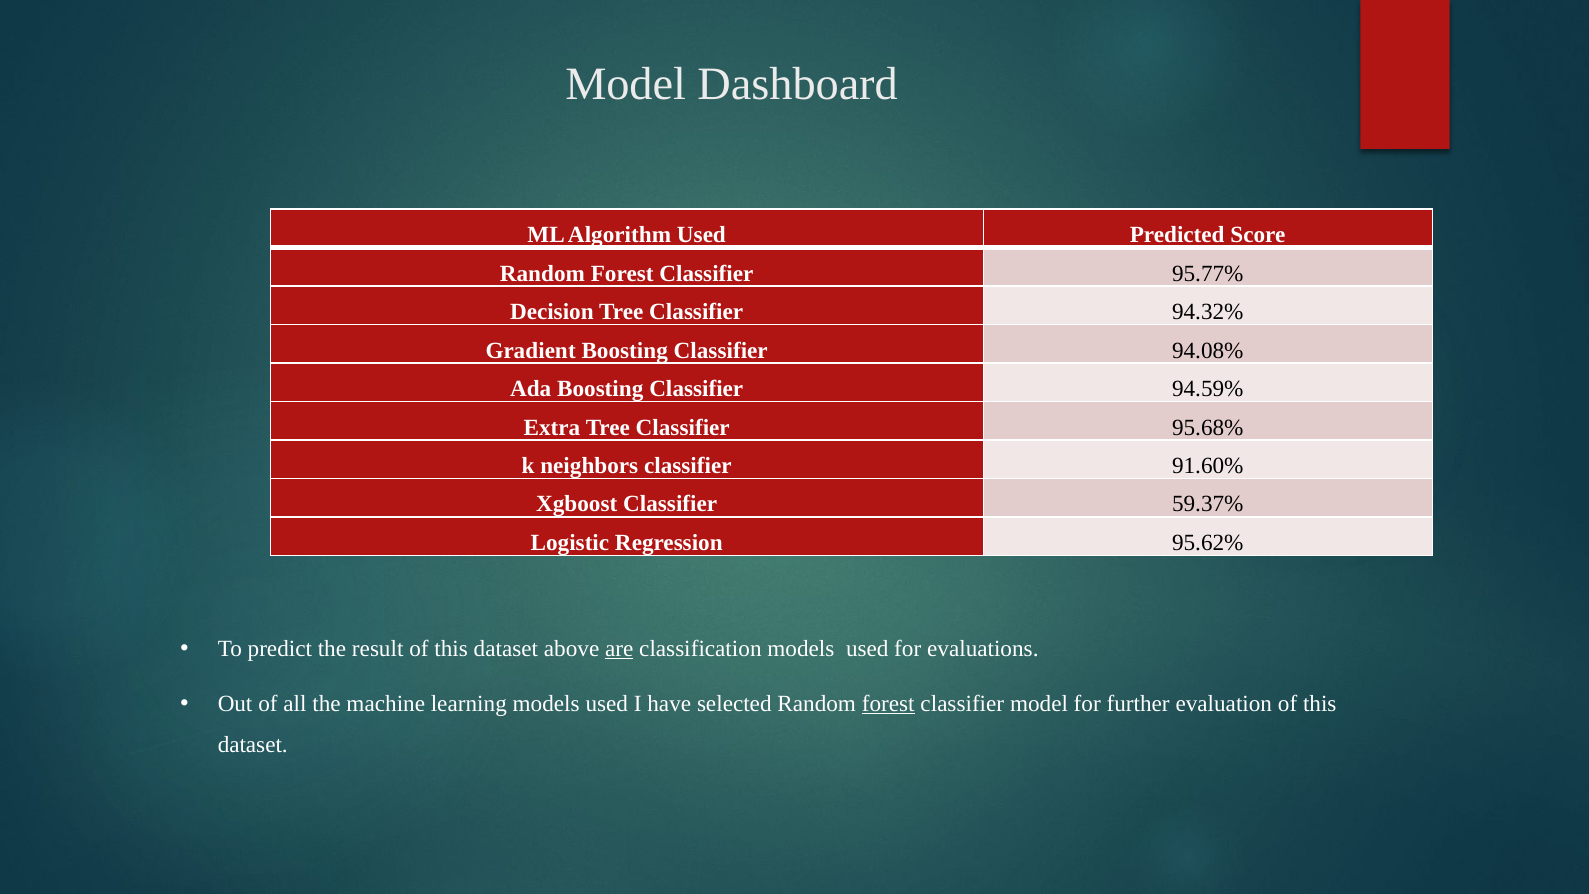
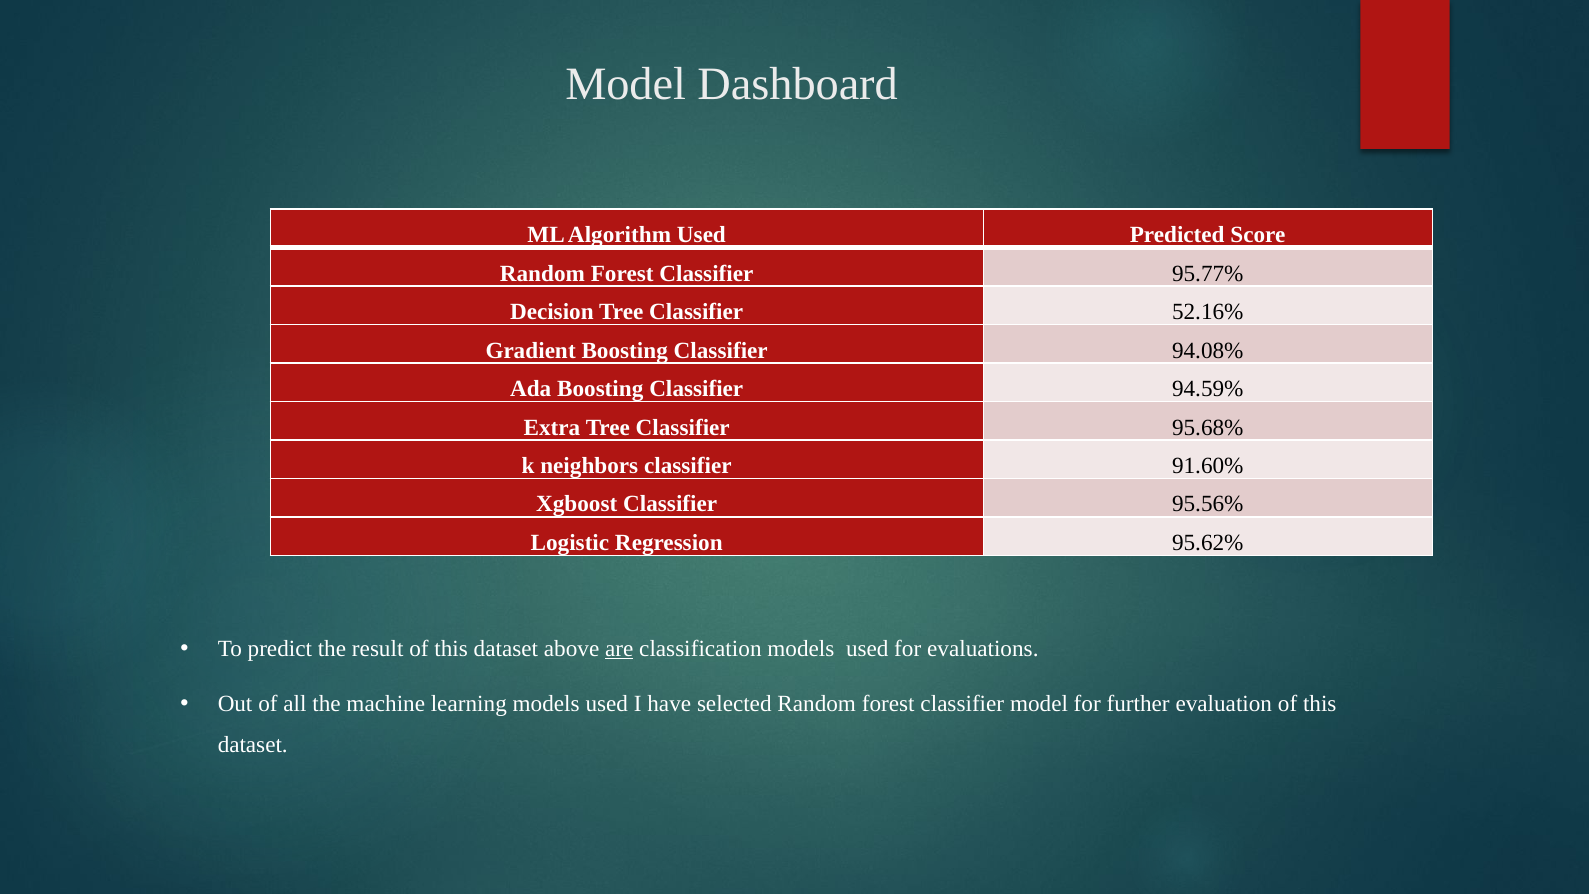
94.32%: 94.32% -> 52.16% (1208, 312)
59.37%: 59.37% -> 95.56% (1208, 504)
forest underline: present -> none (888, 703)
